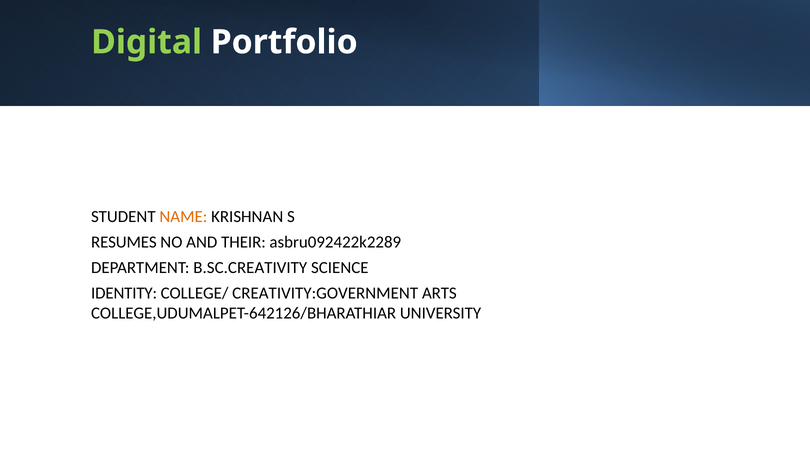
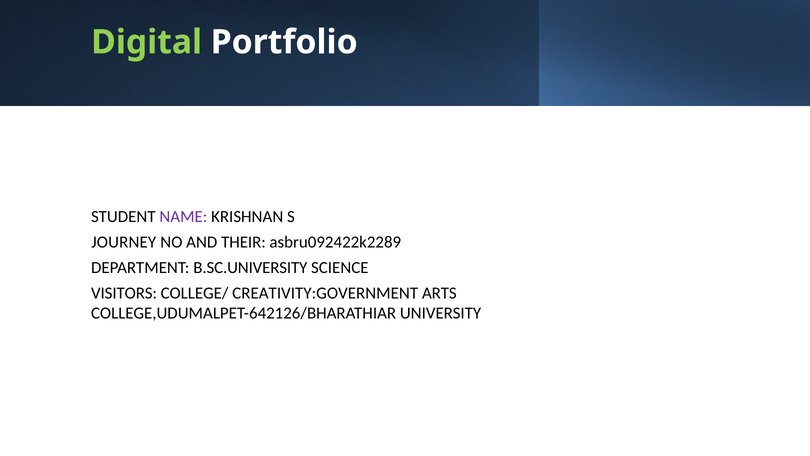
NAME colour: orange -> purple (183, 217)
RESUMES: RESUMES -> JOURNEY (124, 242)
B.SC.CREATIVITY: B.SC.CREATIVITY -> B.SC.UNIVERSITY (250, 267)
IDENTITY: IDENTITY -> VISITORS (124, 293)
